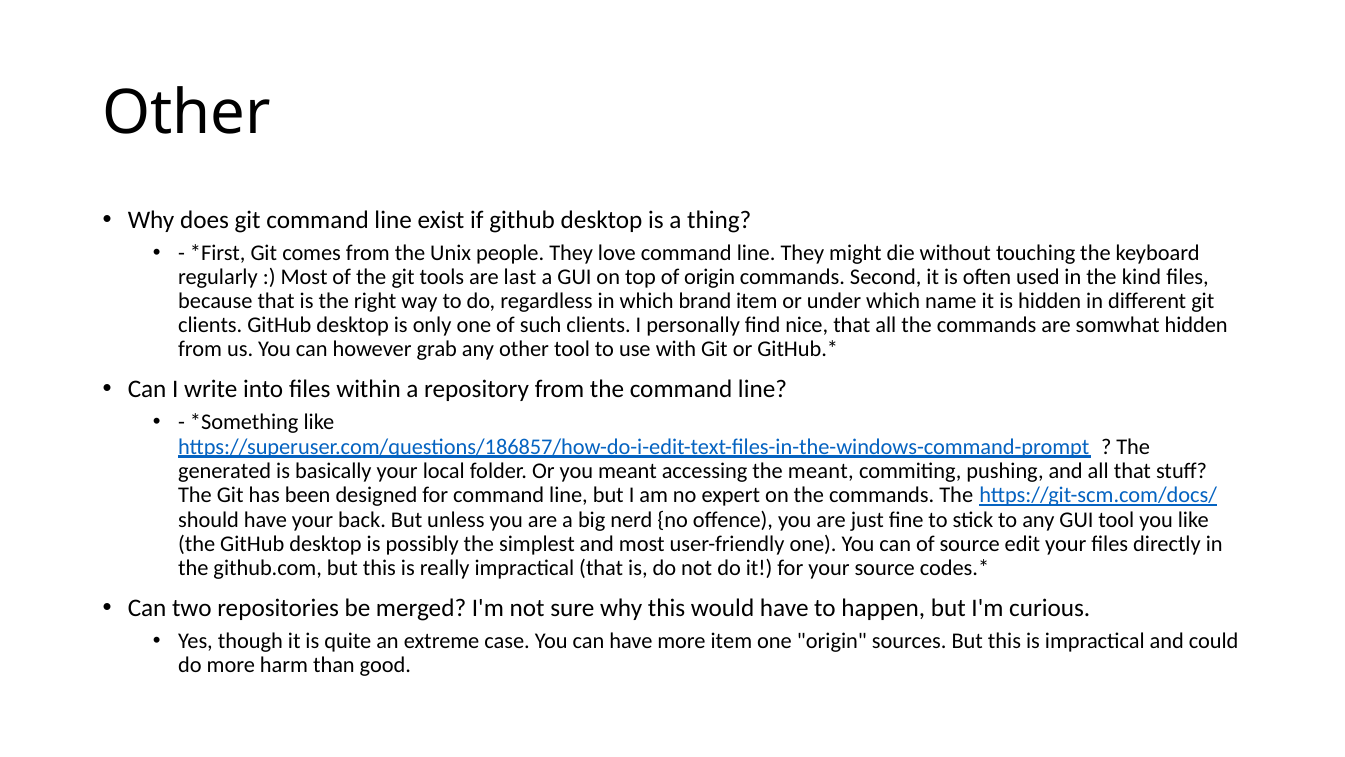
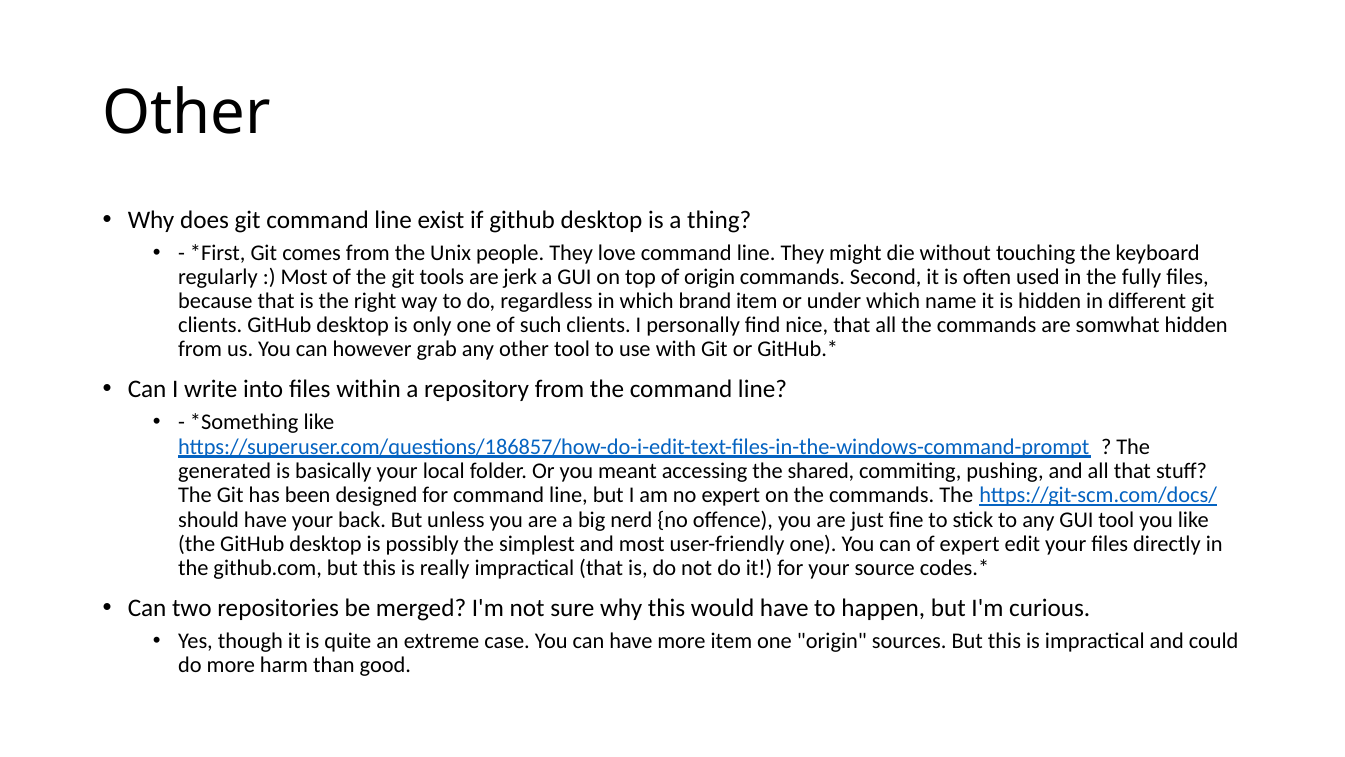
last: last -> jerk (520, 277)
kind: kind -> fully (1142, 277)
the meant: meant -> shared (821, 471)
of source: source -> expert (970, 544)
